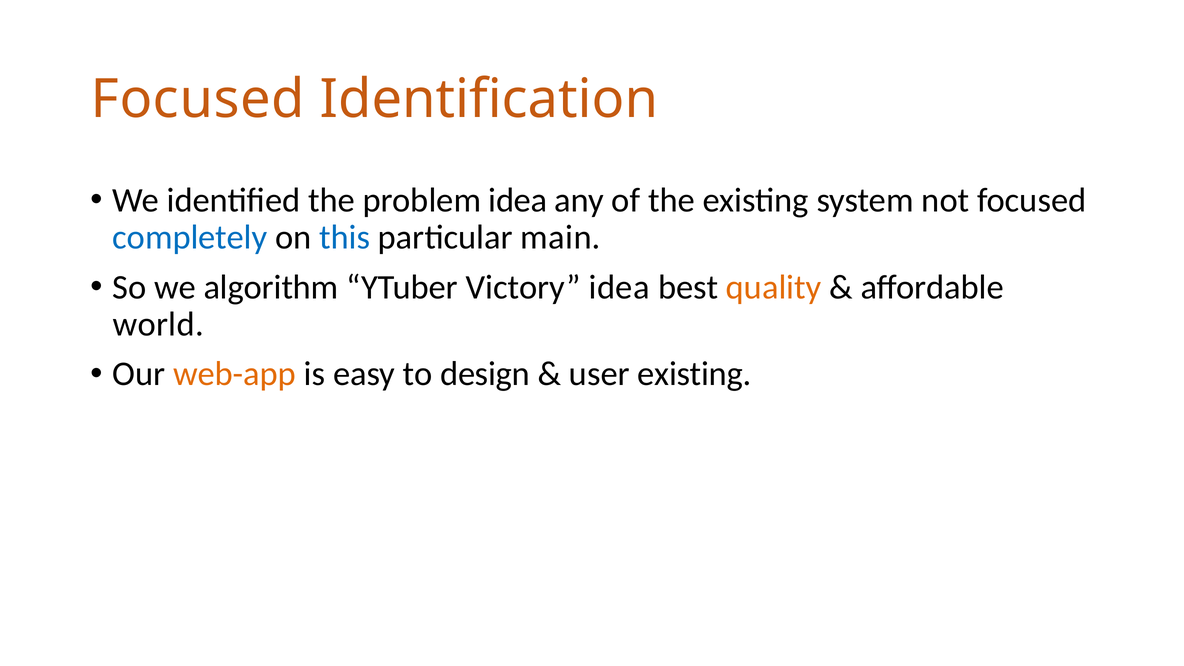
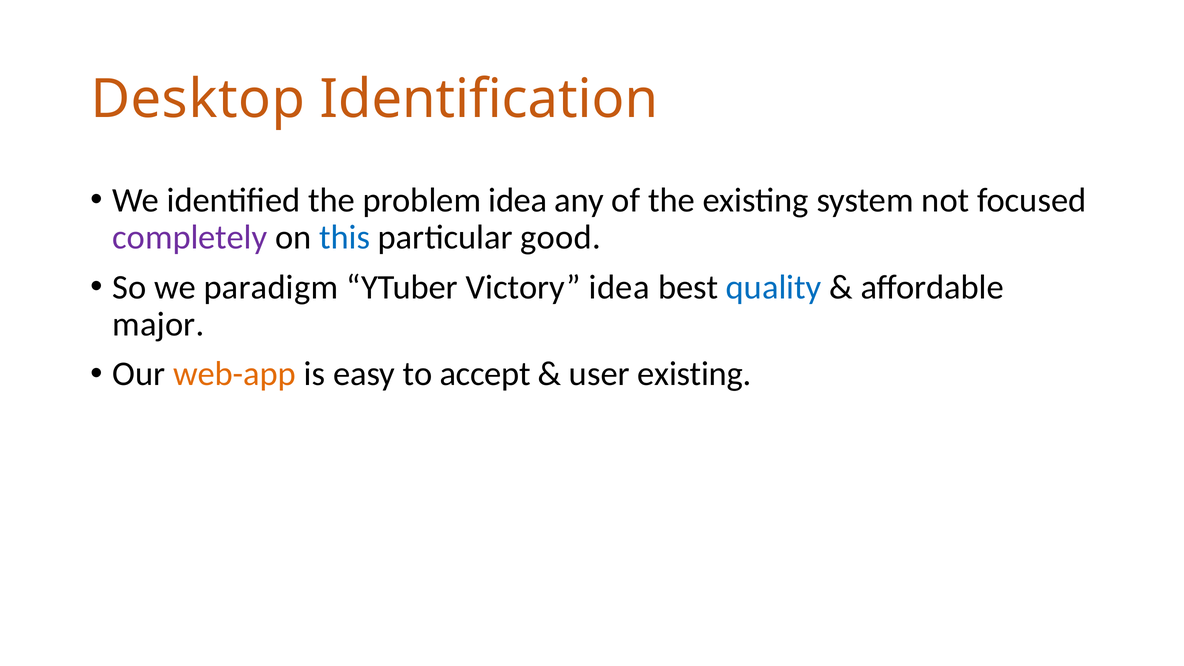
Focused: Focused -> Desktop (198, 99)
completely colour: blue -> purple (190, 237)
main: main -> good (561, 237)
algorithm: algorithm -> paradigm (271, 287)
quality colour: orange -> blue (774, 287)
world: world -> major (158, 324)
design: design -> accept (485, 374)
